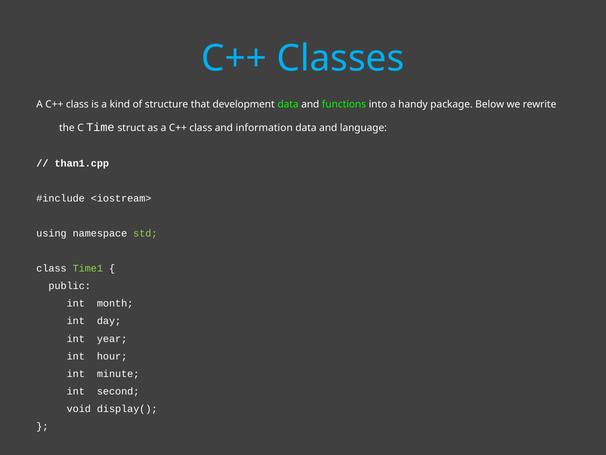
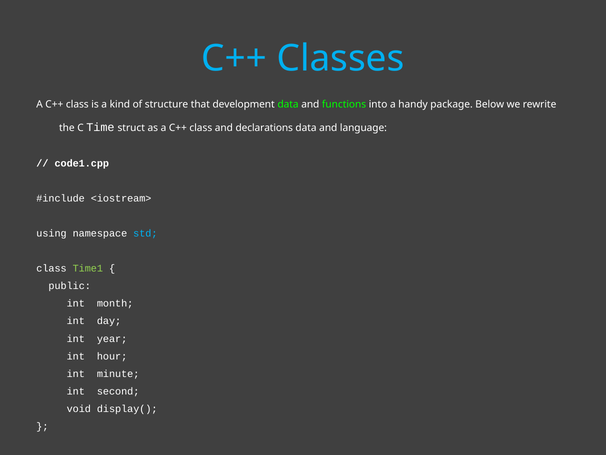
information: information -> declarations (264, 128)
than1.cpp: than1.cpp -> code1.cpp (82, 163)
std colour: light green -> light blue (145, 233)
